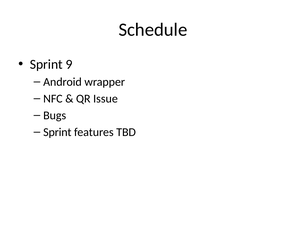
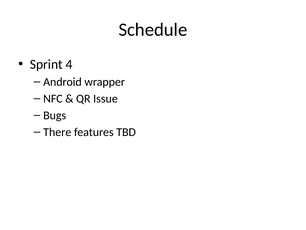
9: 9 -> 4 (69, 64)
Sprint: Sprint -> There (57, 132)
